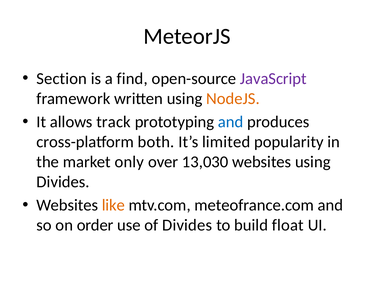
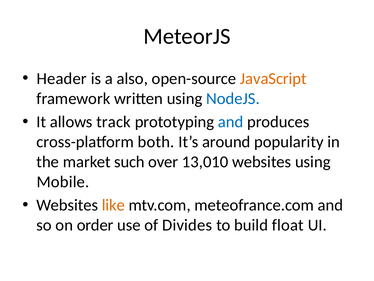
Section: Section -> Header (62, 78)
find: find -> also (132, 78)
JavaScript colour: purple -> orange (273, 78)
NodeJS colour: orange -> blue (233, 98)
limited: limited -> around (226, 142)
only: only -> such (129, 162)
13,030: 13,030 -> 13,010 (205, 162)
Divides: Divides -> Mobile (63, 182)
